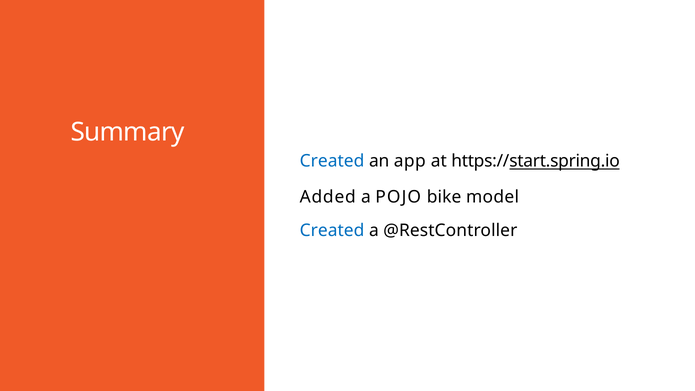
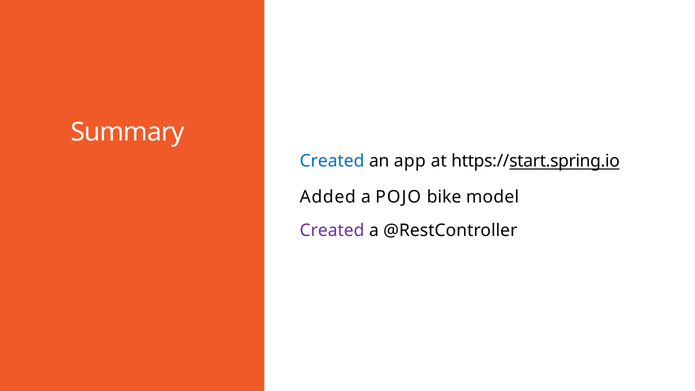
Created colour: blue -> purple (332, 230)
